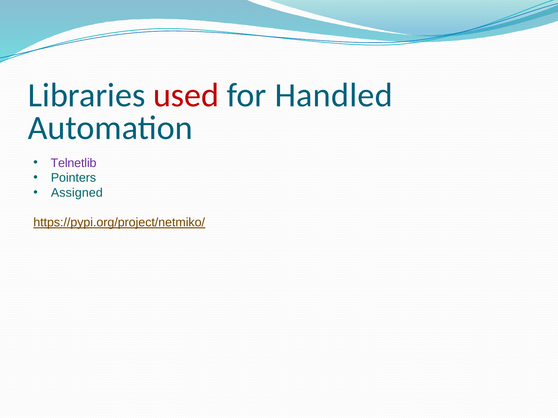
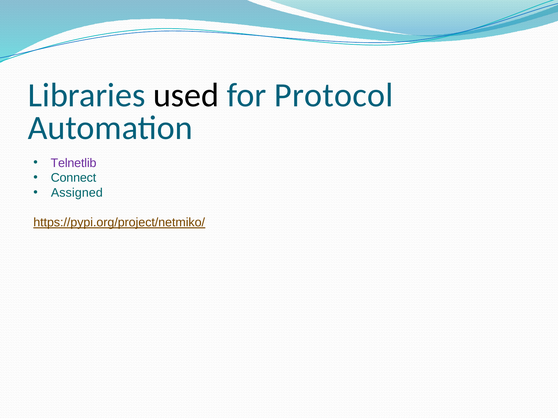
used colour: red -> black (186, 95)
Handled: Handled -> Protocol (334, 95)
Pointers: Pointers -> Connect (74, 178)
